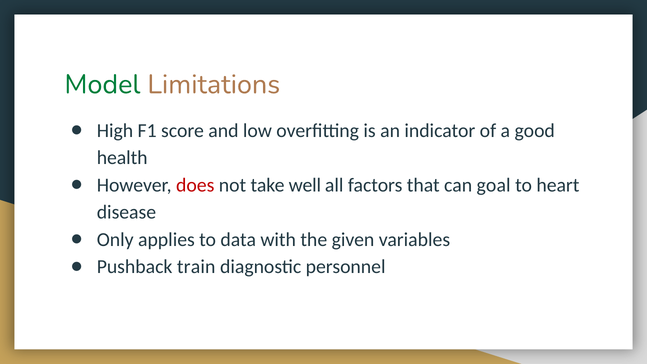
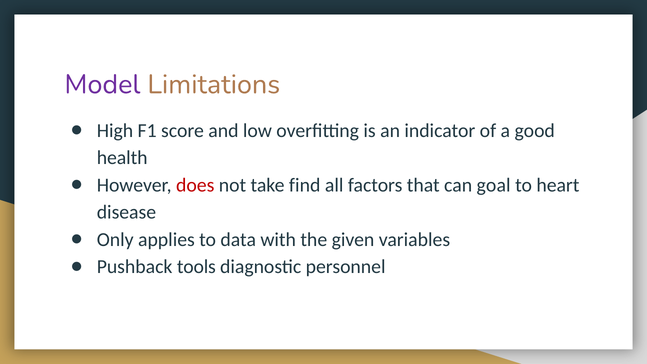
Model colour: green -> purple (102, 84)
well: well -> find (305, 185)
train: train -> tools (196, 267)
